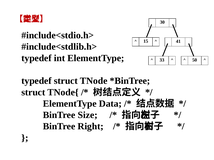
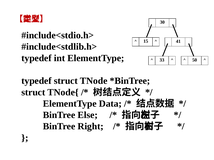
Size: Size -> Else (88, 115)
